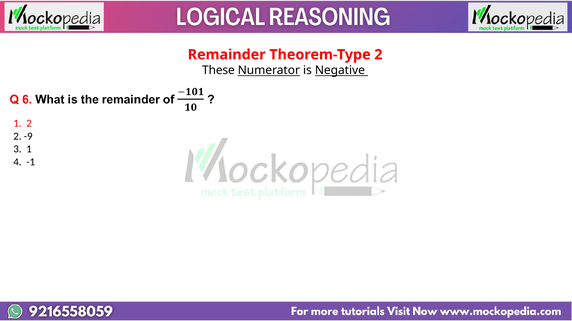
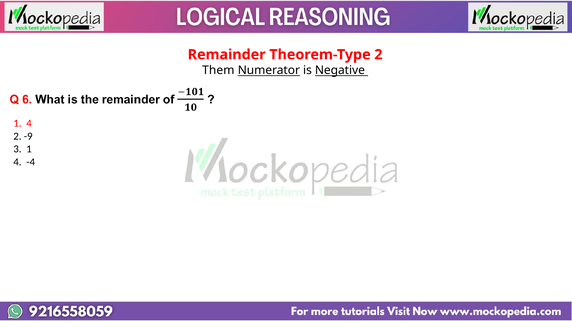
These: These -> Them (218, 70)
2: 2 -> 4 (29, 124)
-1: -1 -> -4 (31, 162)
